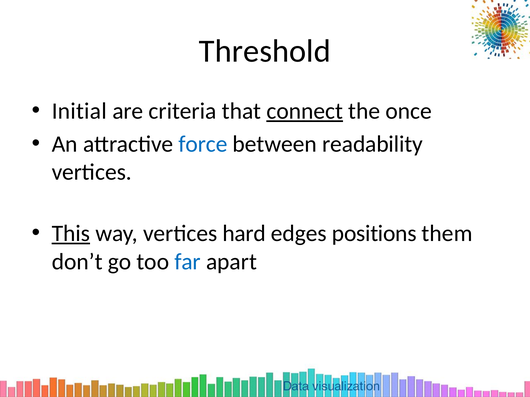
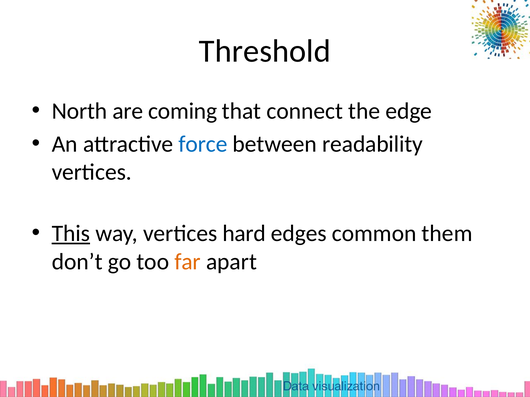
Initial: Initial -> North (79, 111)
criteria: criteria -> coming (183, 111)
connect underline: present -> none (305, 111)
once: once -> edge (409, 111)
positions: positions -> common (374, 234)
far colour: blue -> orange (188, 262)
